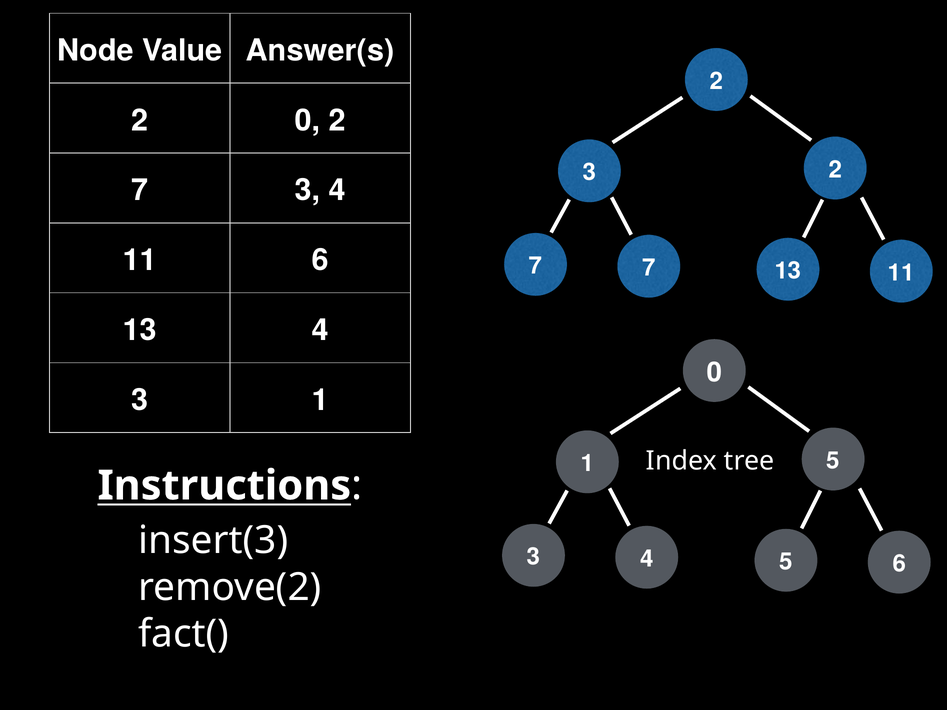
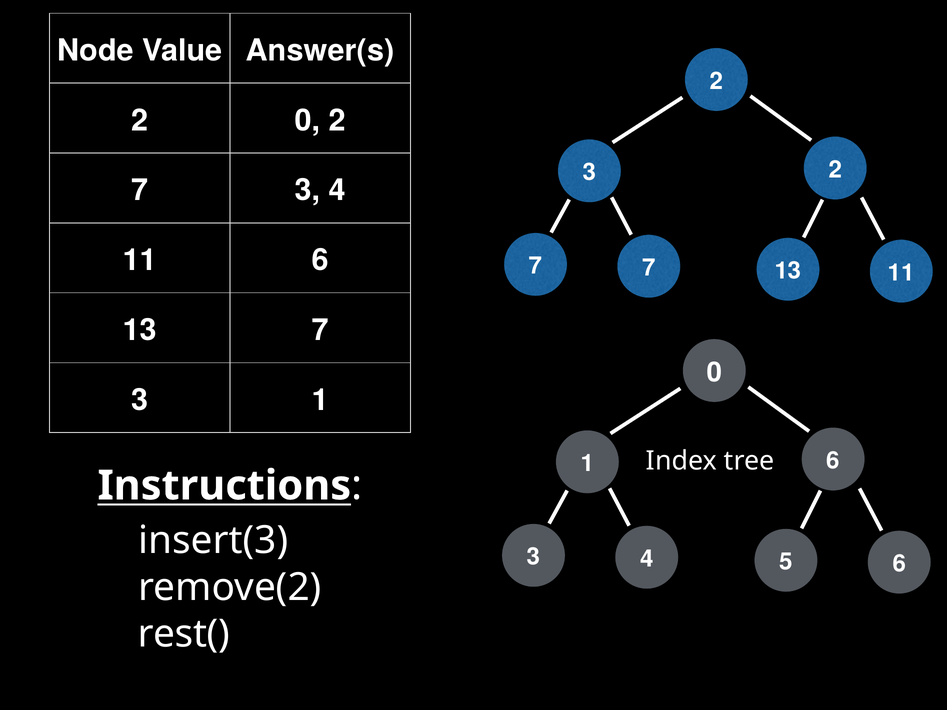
4: 4 -> 7 (320, 330)
1 5: 5 -> 6 (833, 461)
fact(: fact( -> rest( (184, 634)
